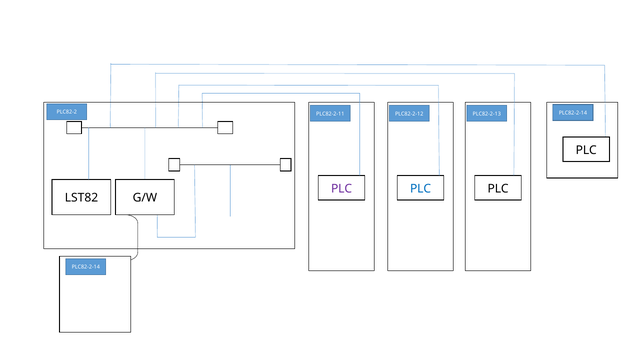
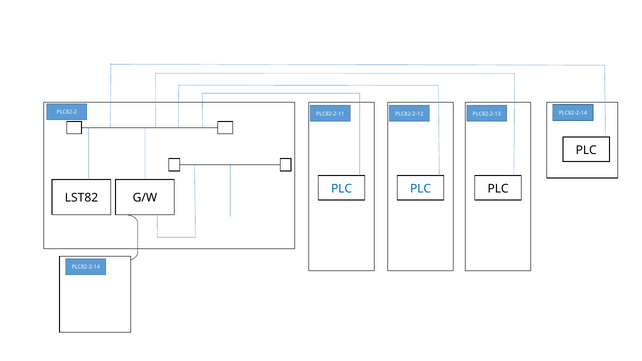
PLC colour: purple -> blue (342, 189)
